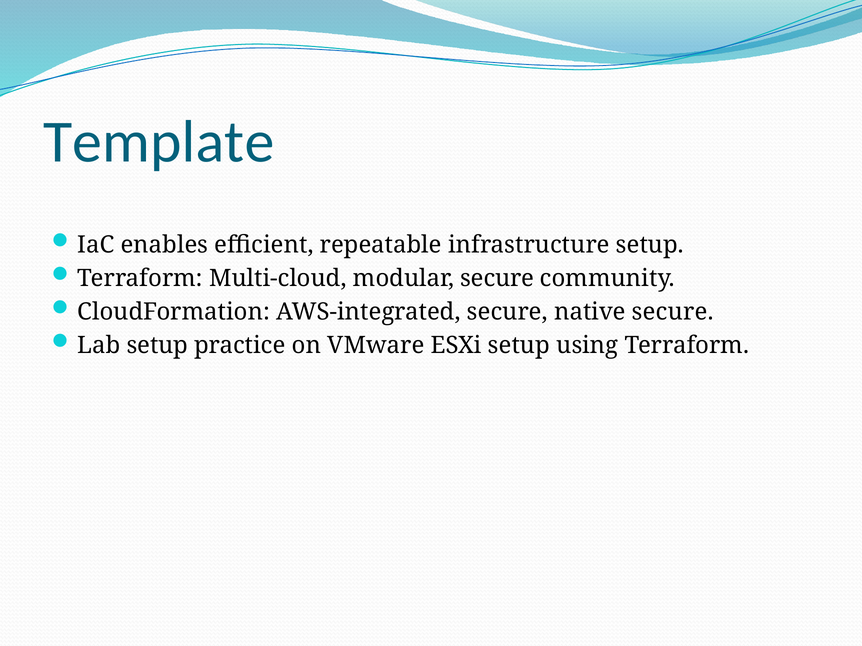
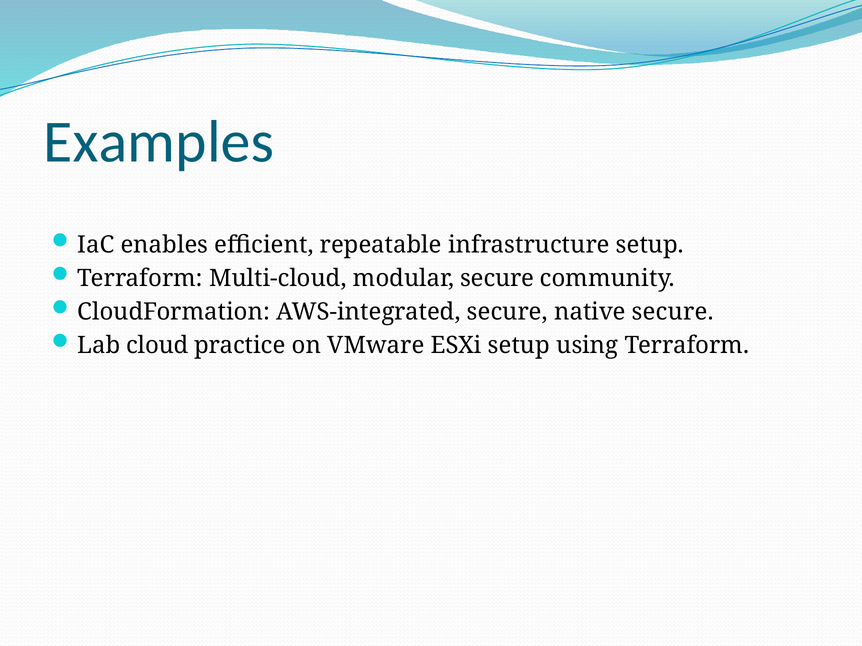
Template: Template -> Examples (159, 142)
Lab setup: setup -> cloud (157, 345)
